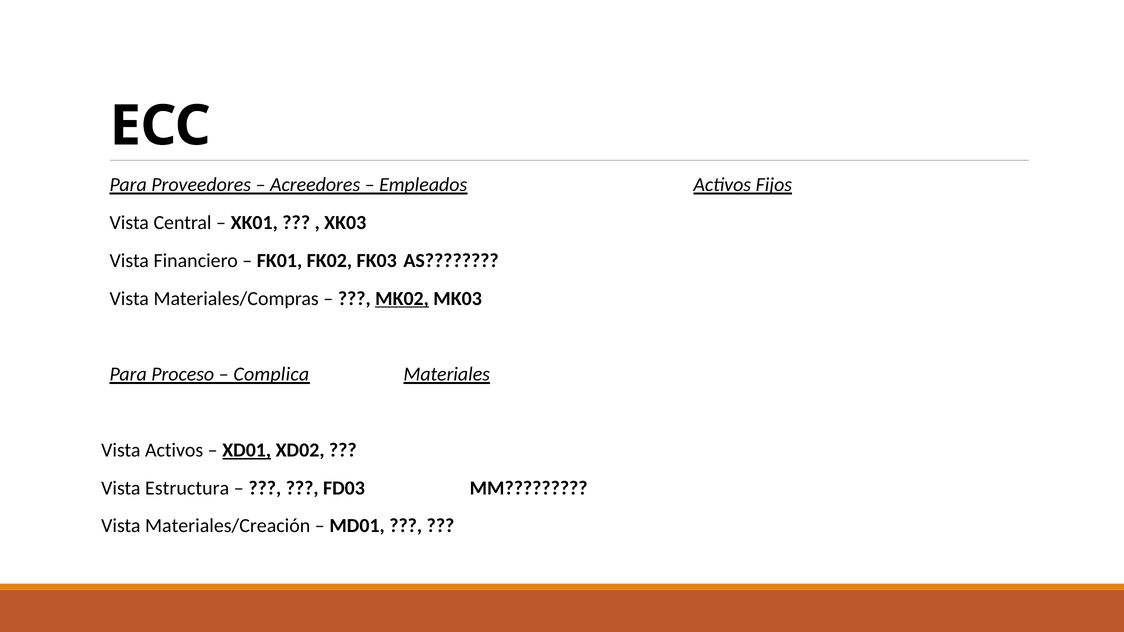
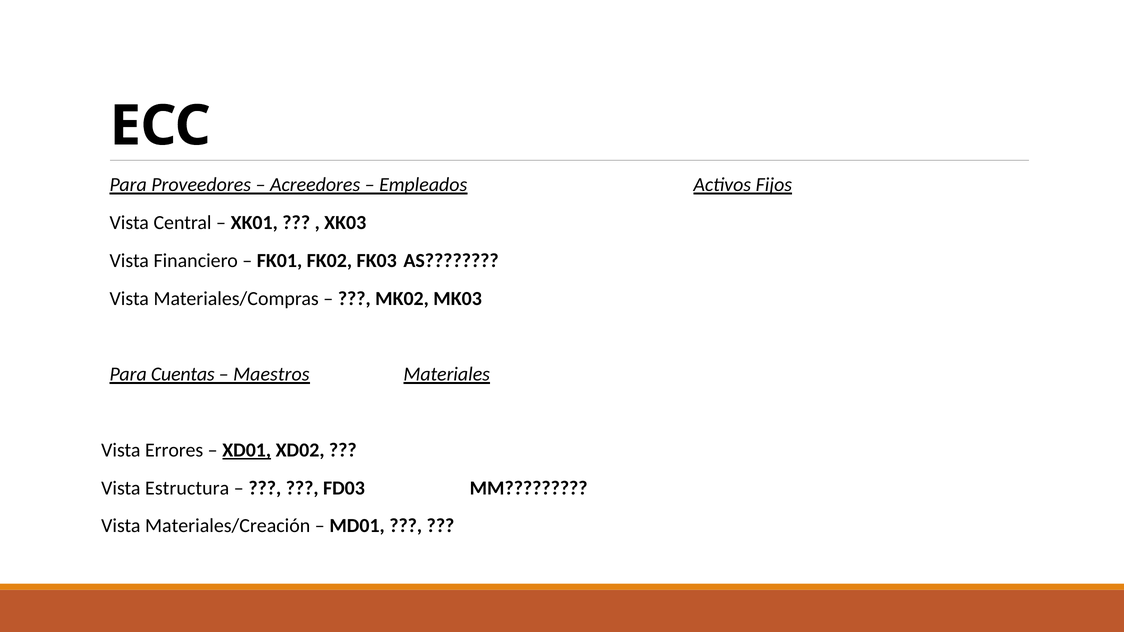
MK02 underline: present -> none (402, 299)
Proceso: Proceso -> Cuentas (183, 375)
Complica: Complica -> Maestros (271, 375)
Vista Activos: Activos -> Errores (174, 450)
